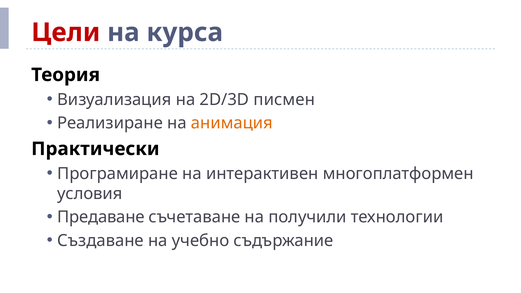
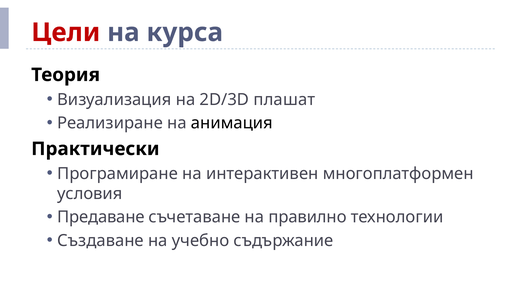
писмен: писмен -> плашат (284, 100)
анимация colour: orange -> black (232, 123)
получили: получили -> правилно (308, 217)
